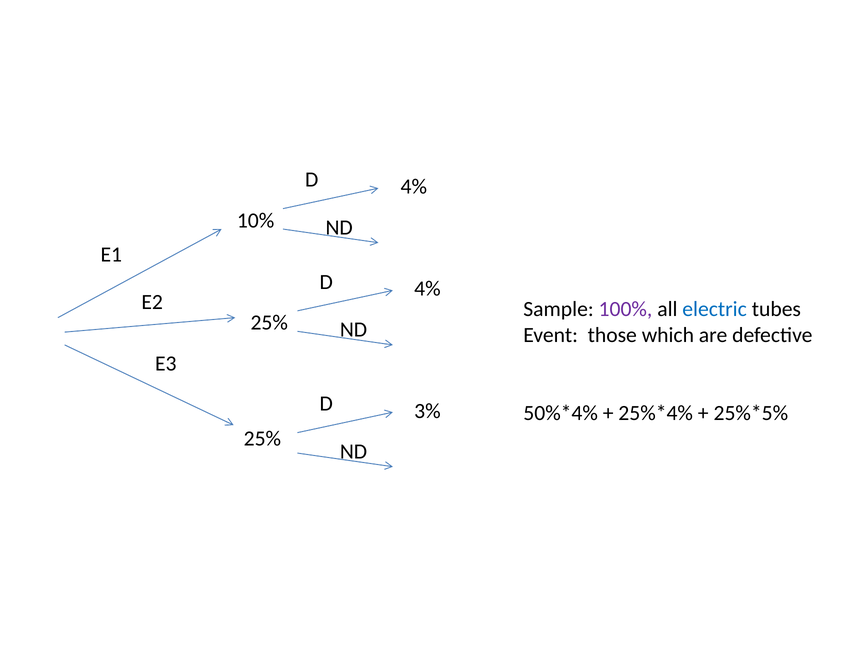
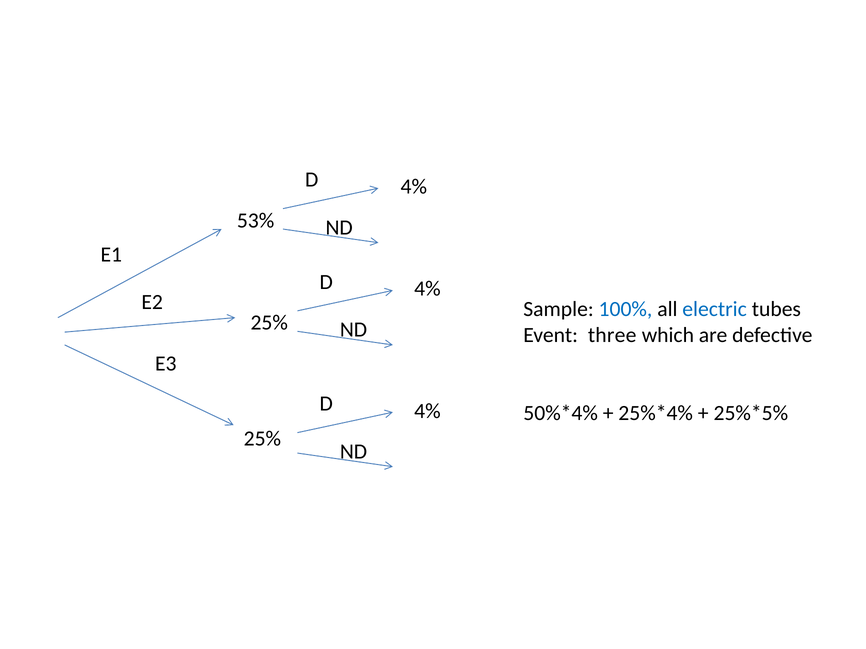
10%: 10% -> 53% (256, 221)
100% colour: purple -> blue (625, 309)
those: those -> three (612, 335)
3%: 3% -> 4% (427, 412)
